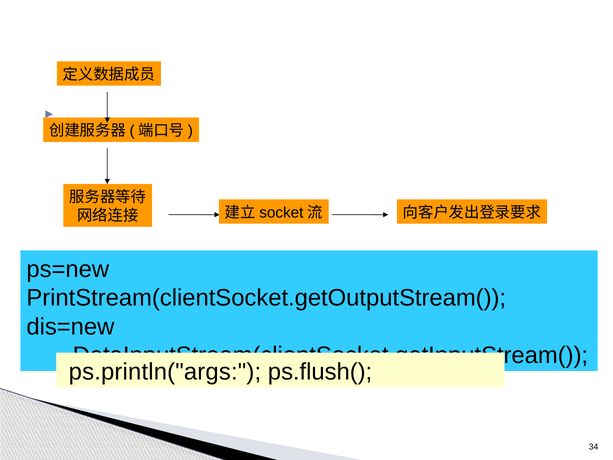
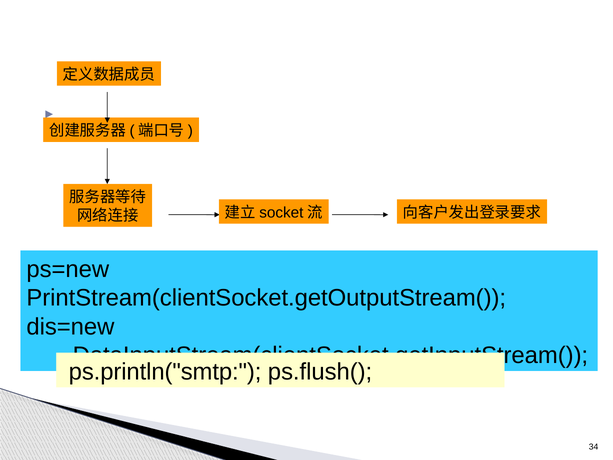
ps.println("args: ps.println("args -> ps.println("smtp (165, 371)
